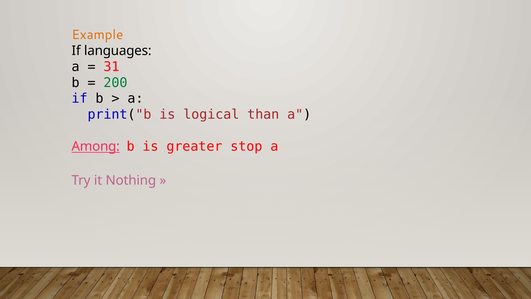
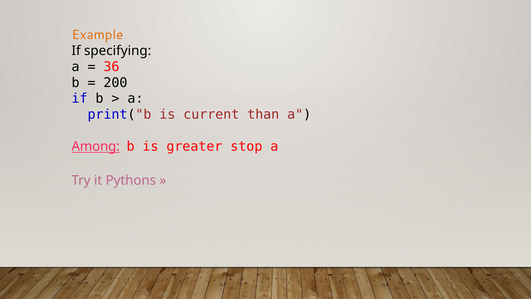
languages: languages -> specifying (118, 51)
31: 31 -> 36 (111, 67)
200 colour: green -> black (115, 83)
logical: logical -> current (211, 114)
Nothing: Nothing -> Pythons (131, 180)
